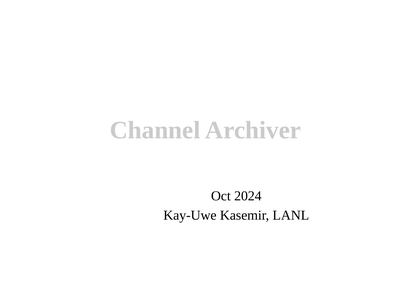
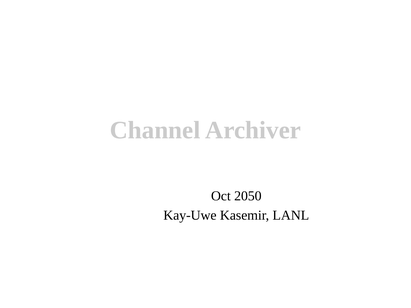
2024: 2024 -> 2050 (248, 196)
